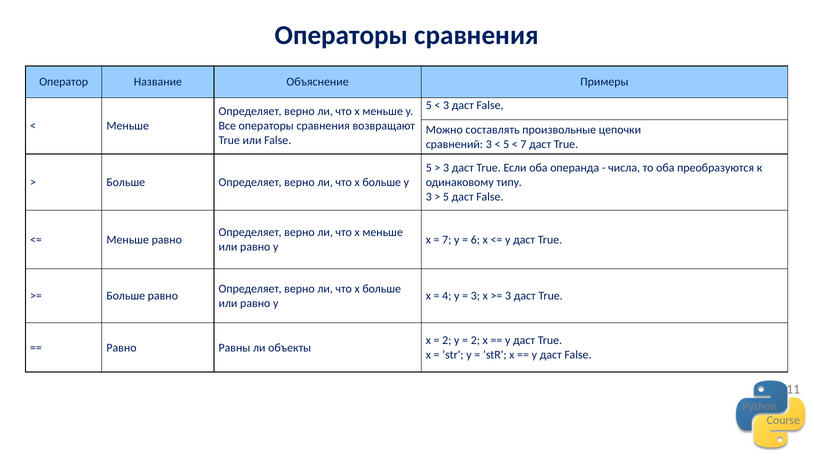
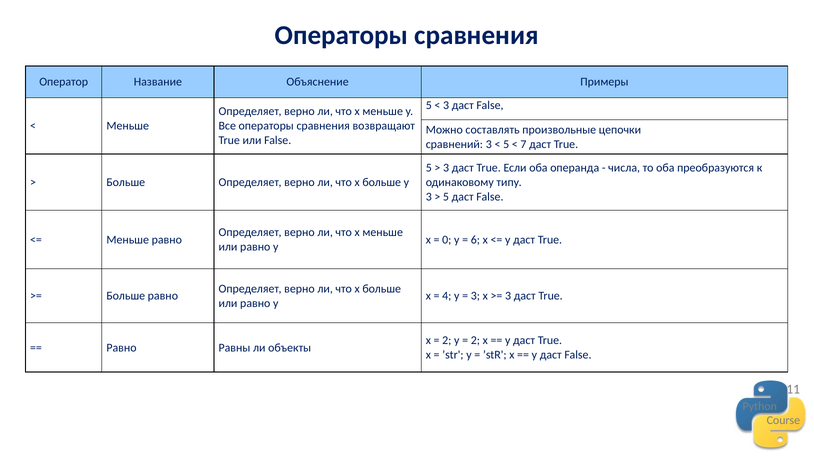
7: 7 -> 0 (447, 240)
